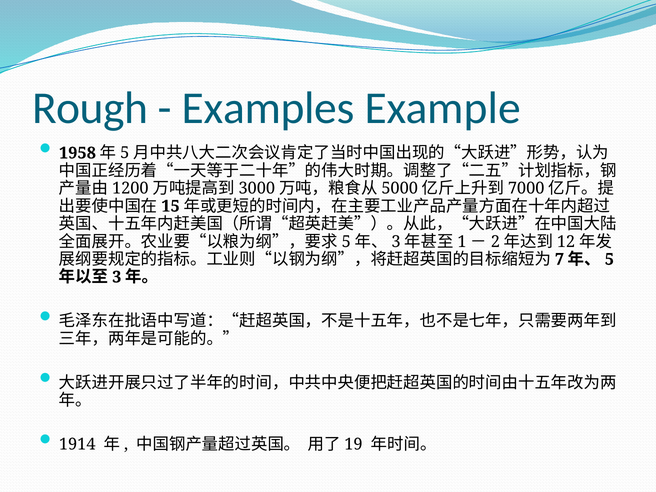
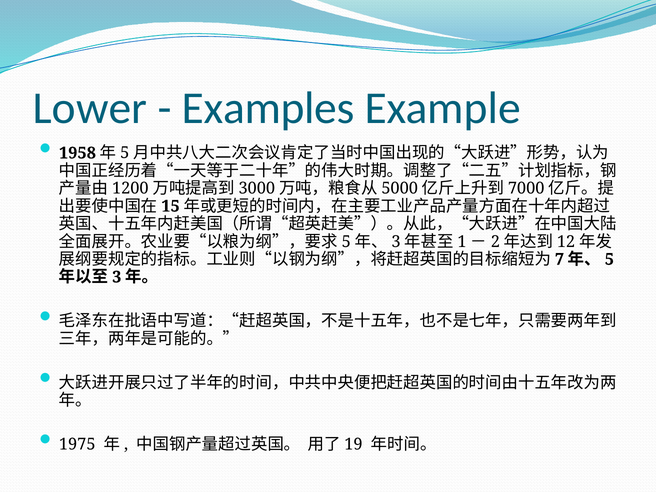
Rough: Rough -> Lower (90, 108)
1914: 1914 -> 1975 (77, 444)
